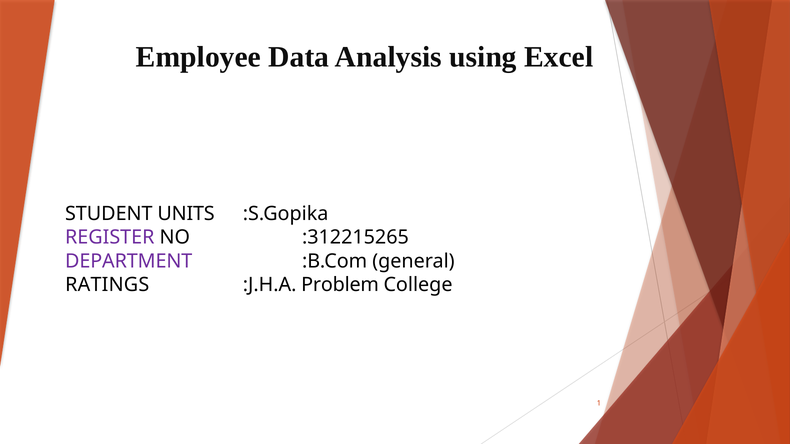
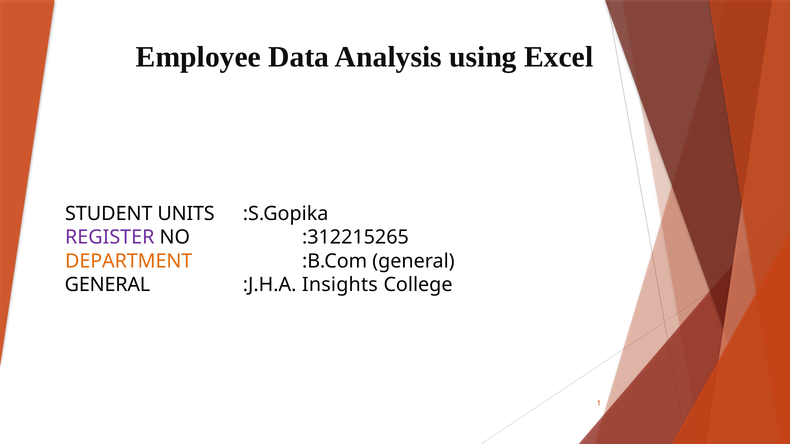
DEPARTMENT colour: purple -> orange (129, 261)
RATINGS: RATINGS -> GENERAL (107, 285)
Problem: Problem -> Insights (340, 285)
